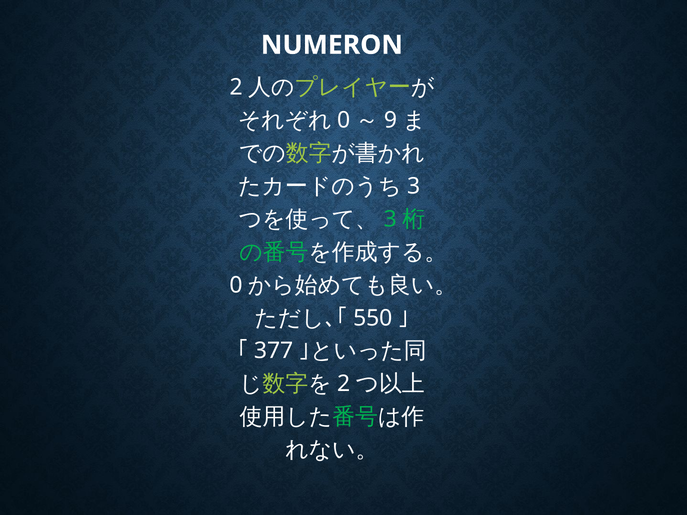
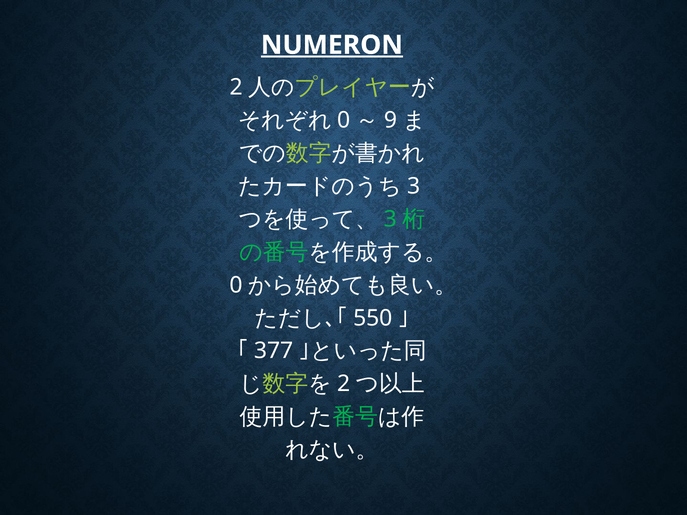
NUMERON underline: none -> present (332, 45)
